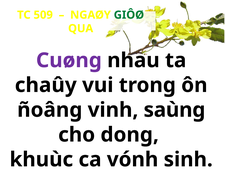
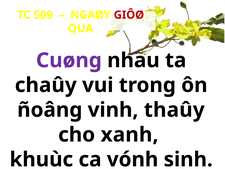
GIÔØ colour: green -> red (129, 15)
saùng: saùng -> thaûy (174, 110)
dong: dong -> xanh (130, 135)
